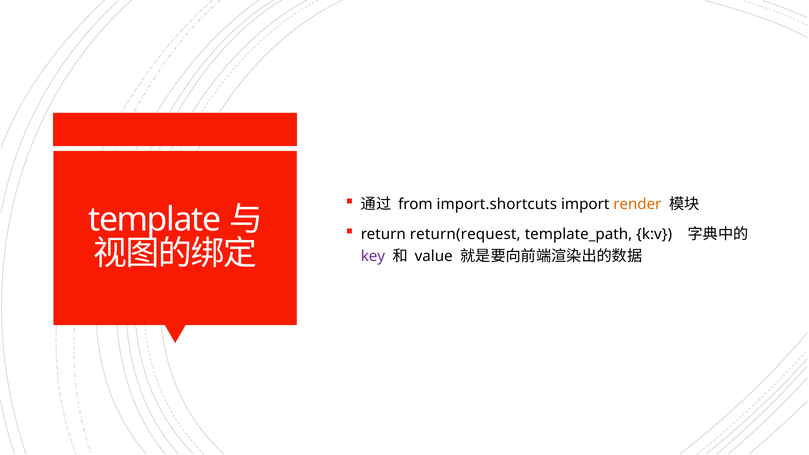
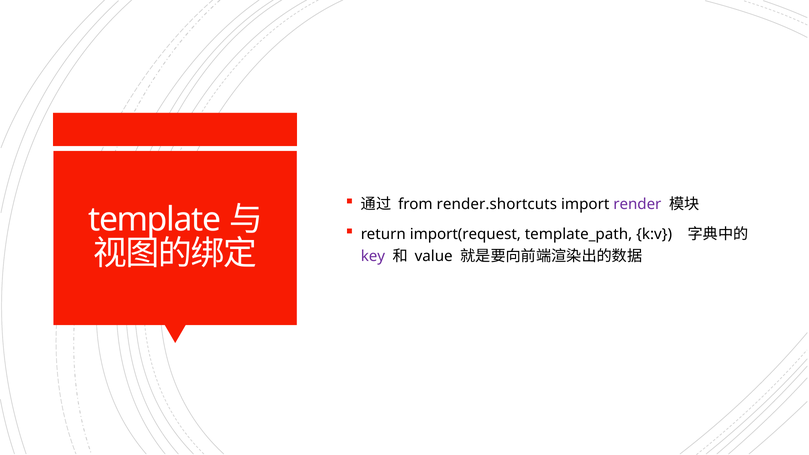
import.shortcuts: import.shortcuts -> render.shortcuts (497, 204)
render colour: orange -> purple (637, 204)
return(request: return(request -> import(request (465, 235)
